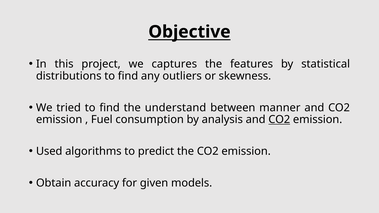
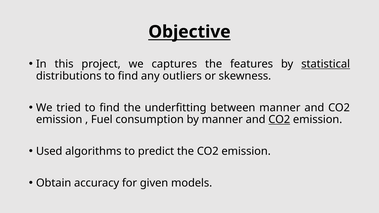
statistical underline: none -> present (326, 64)
understand: understand -> underfitting (176, 108)
by analysis: analysis -> manner (222, 120)
